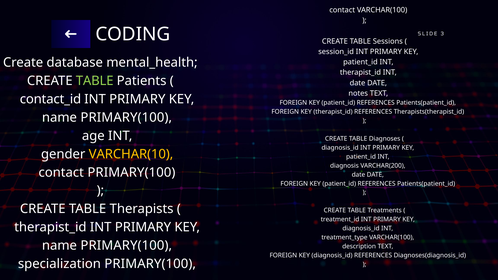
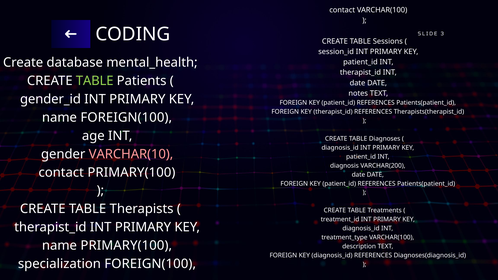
contact_id: contact_id -> gender_id (50, 99)
PRIMARY(100: PRIMARY(100 -> FOREIGN(100 (126, 117)
VARCHAR(10 colour: yellow -> pink (131, 154)
specialization PRIMARY(100: PRIMARY(100 -> FOREIGN(100 (150, 264)
